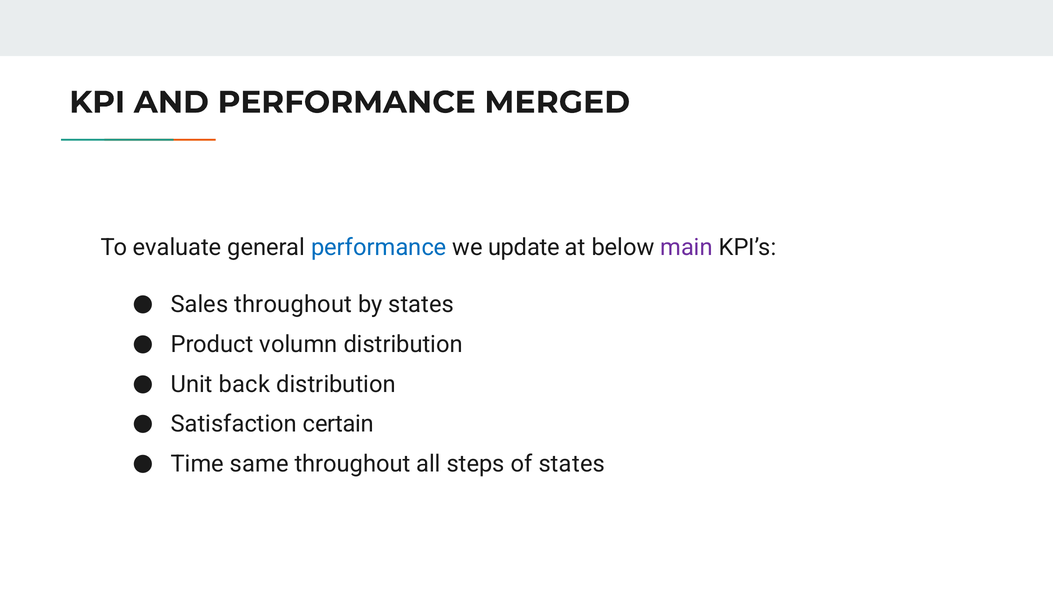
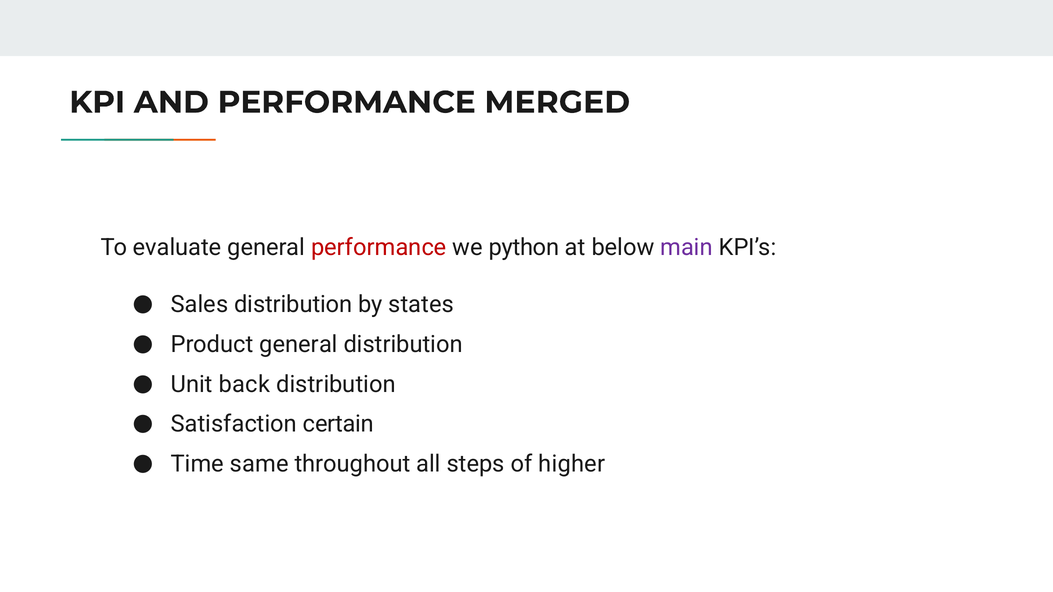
performance colour: blue -> red (379, 247)
update: update -> python (524, 247)
Sales throughout: throughout -> distribution (293, 305)
Product volumn: volumn -> general (299, 345)
of states: states -> higher (572, 464)
